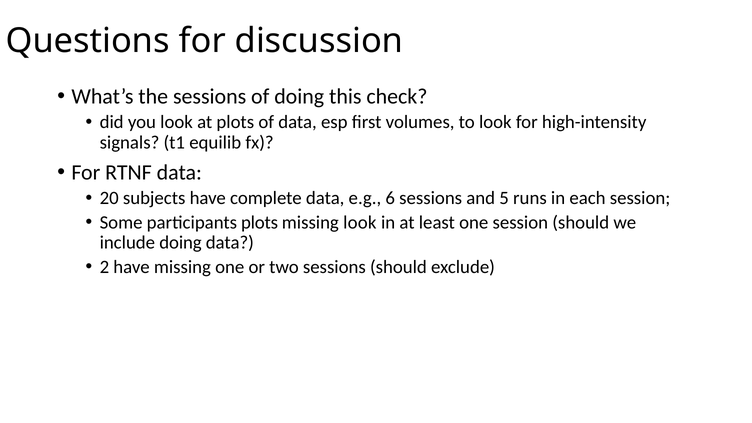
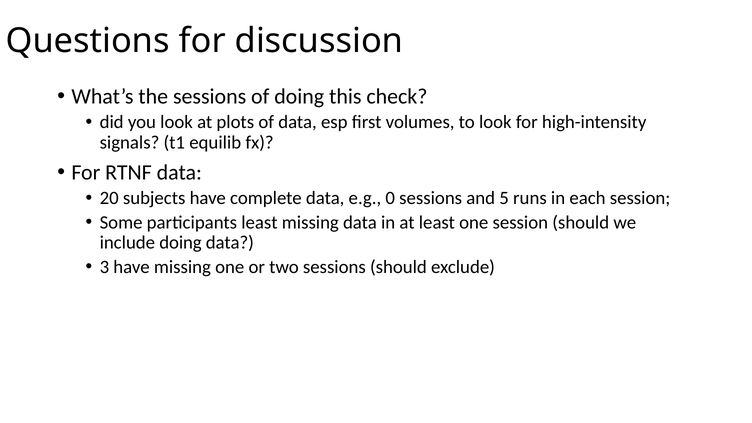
6: 6 -> 0 (390, 198)
participants plots: plots -> least (259, 222)
missing look: look -> data (360, 222)
2: 2 -> 3 (104, 267)
